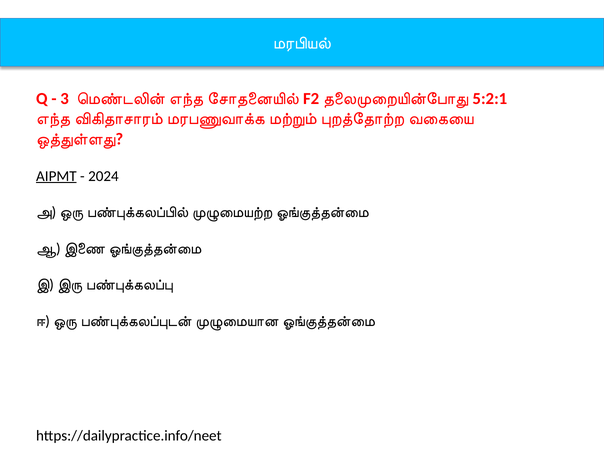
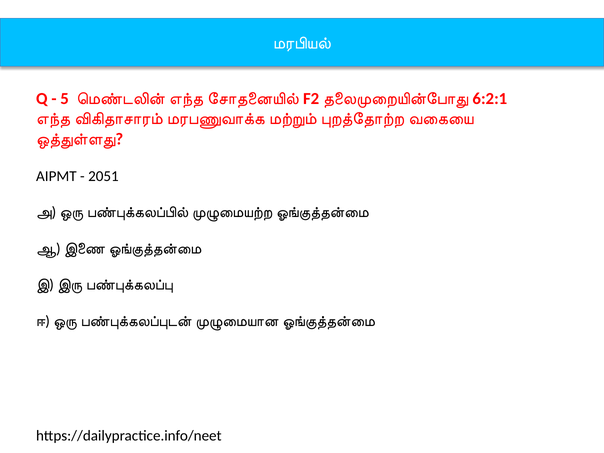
3: 3 -> 5 (65, 99)
5:2:1: 5:2:1 -> 6:2:1 (490, 99)
AIPMT underline: present -> none (56, 176)
2024: 2024 -> 2051 (103, 176)
